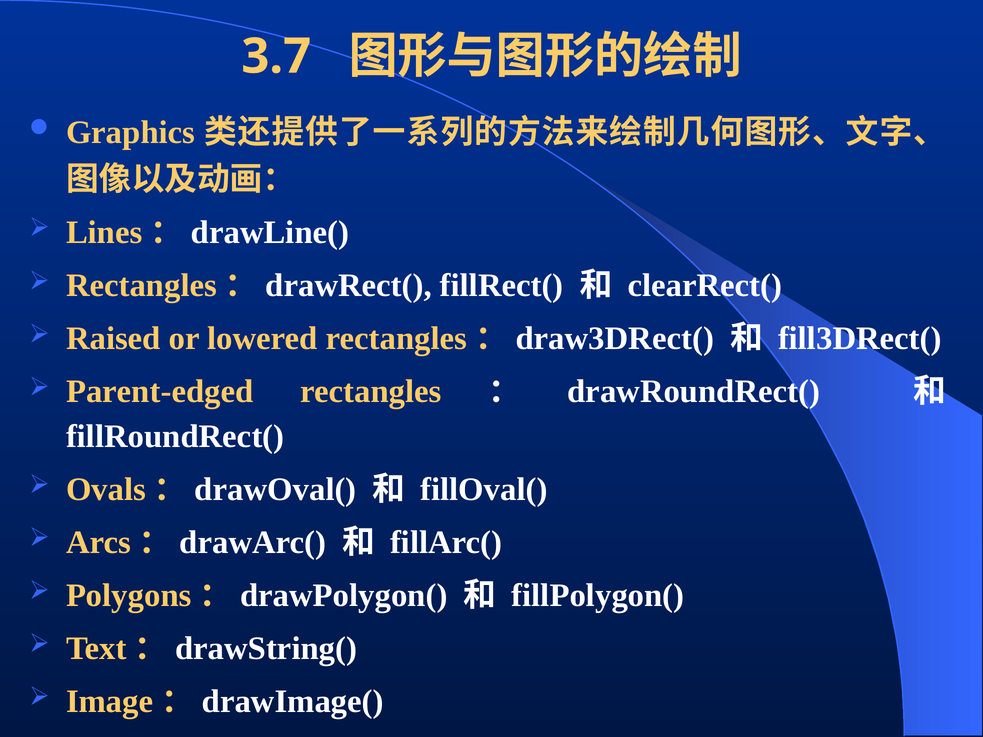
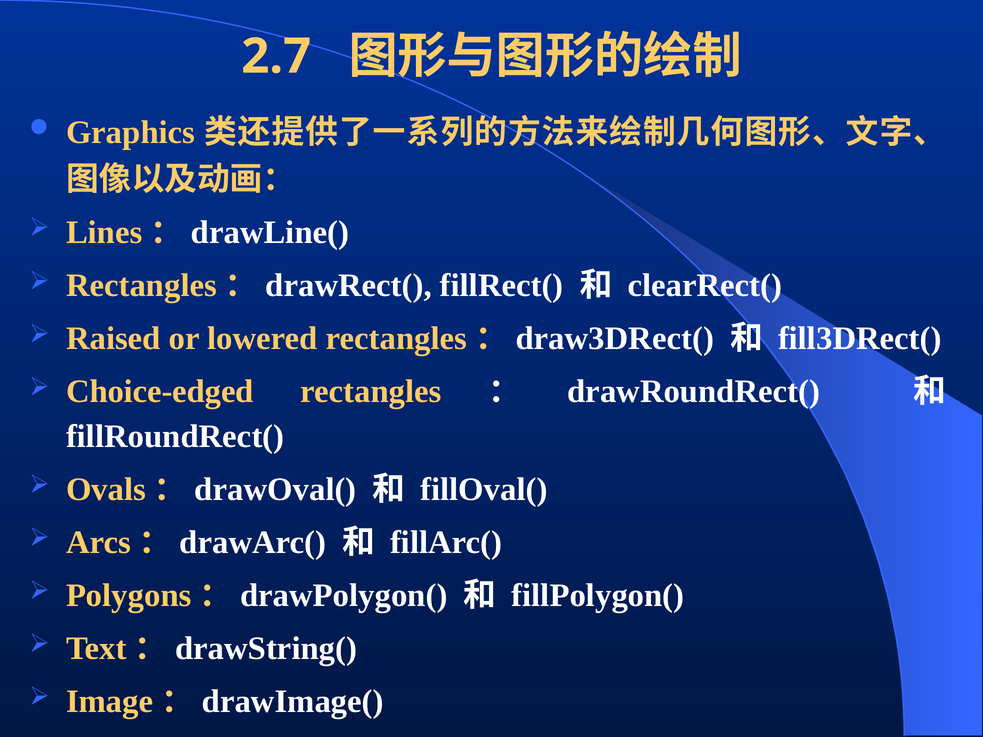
3.7: 3.7 -> 2.7 (276, 56)
Parent-edged: Parent-edged -> Choice-edged (160, 392)
